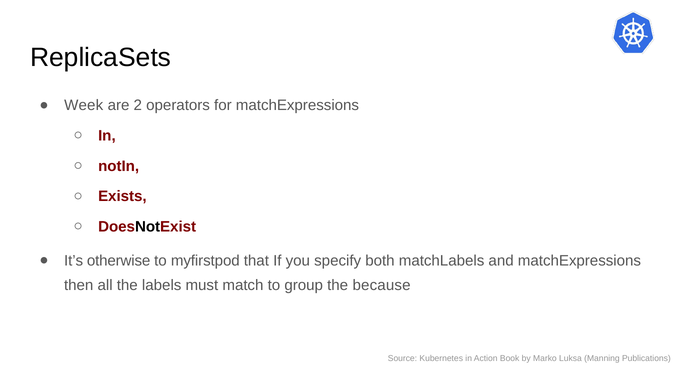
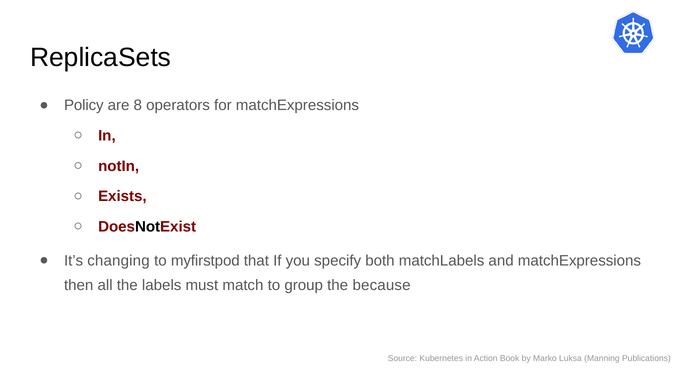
Week: Week -> Policy (84, 105)
2: 2 -> 8 (138, 105)
otherwise: otherwise -> changing (118, 261)
